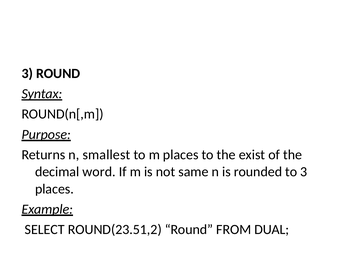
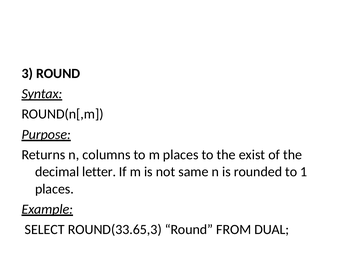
smallest: smallest -> columns (106, 154)
word: word -> letter (99, 171)
to 3: 3 -> 1 (304, 171)
ROUND(23.51,2: ROUND(23.51,2 -> ROUND(33.65,3 (115, 229)
